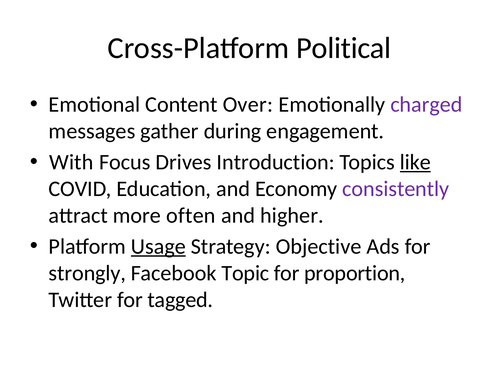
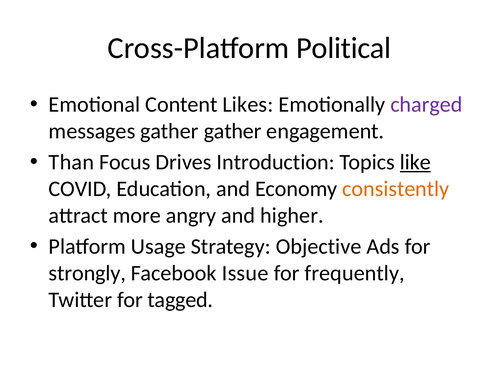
Over: Over -> Likes (248, 105)
gather during: during -> gather (233, 131)
With: With -> Than (71, 162)
consistently colour: purple -> orange (396, 189)
often: often -> angry (191, 216)
Usage underline: present -> none (158, 247)
Topic: Topic -> Issue (245, 273)
proportion: proportion -> frequently (355, 273)
